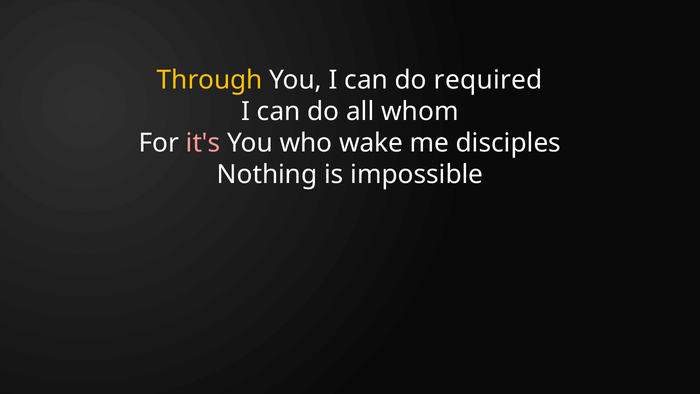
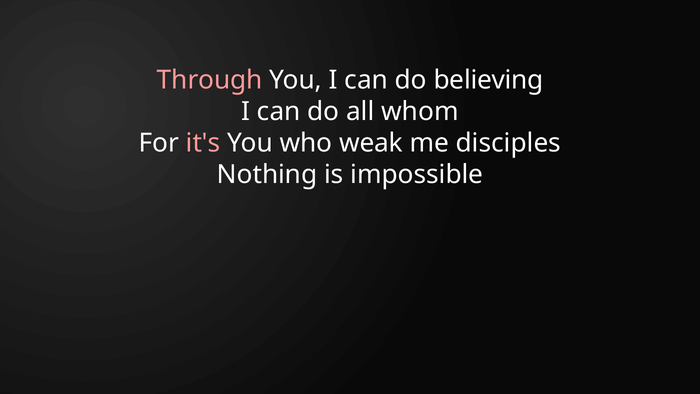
Through colour: yellow -> pink (210, 80)
required: required -> believing (488, 80)
wake: wake -> weak (371, 143)
